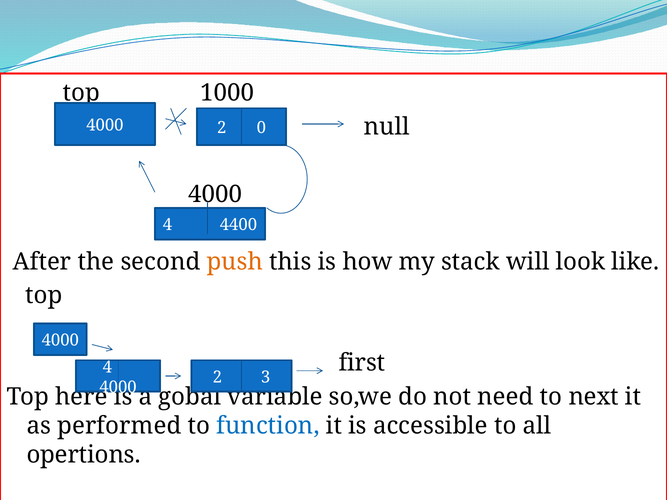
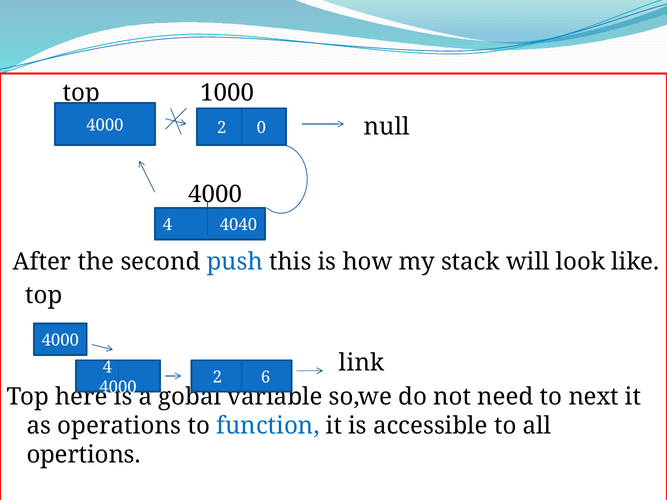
4400: 4400 -> 4040 (238, 225)
push colour: orange -> blue (235, 262)
first: first -> link (362, 363)
3: 3 -> 6 (266, 377)
performed: performed -> operations (119, 426)
